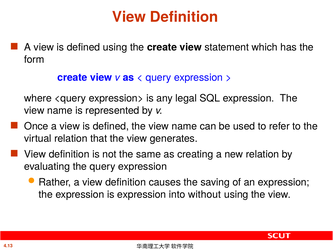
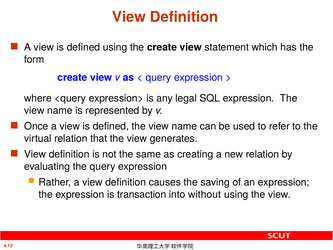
is expression: expression -> transaction (142, 194)
